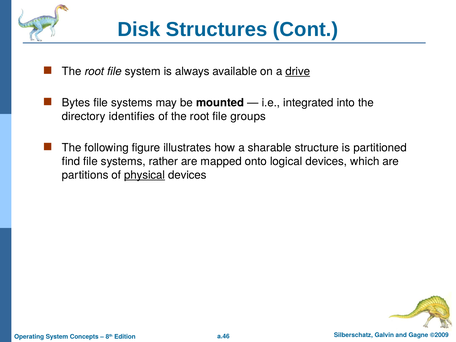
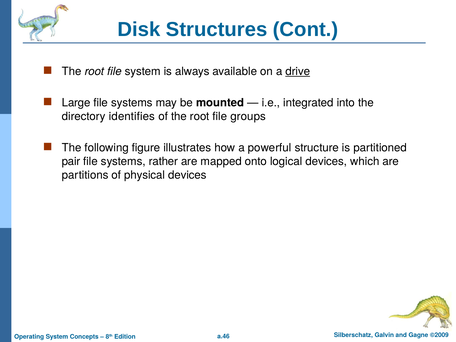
Bytes: Bytes -> Large (76, 103)
sharable: sharable -> powerful (270, 148)
find: find -> pair (71, 161)
physical underline: present -> none (145, 175)
